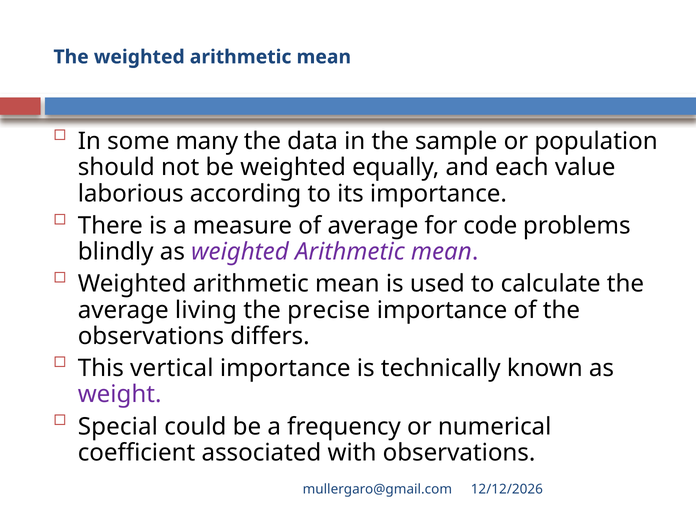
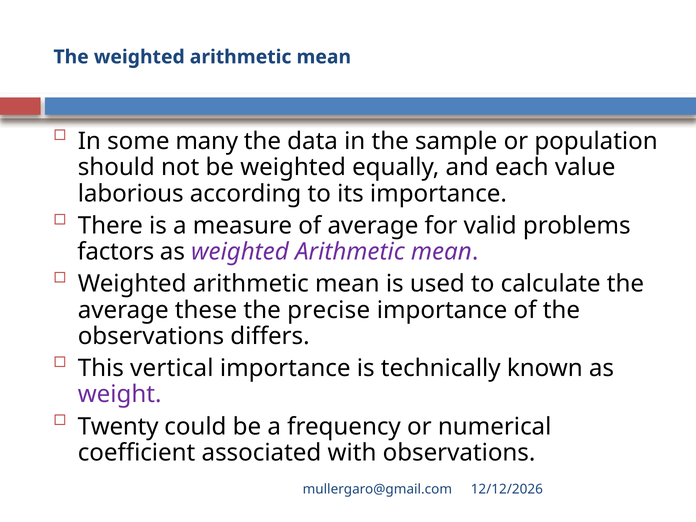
code: code -> valid (490, 226)
blindly: blindly -> factors (116, 252)
living: living -> these (206, 310)
Special: Special -> Twenty (118, 427)
